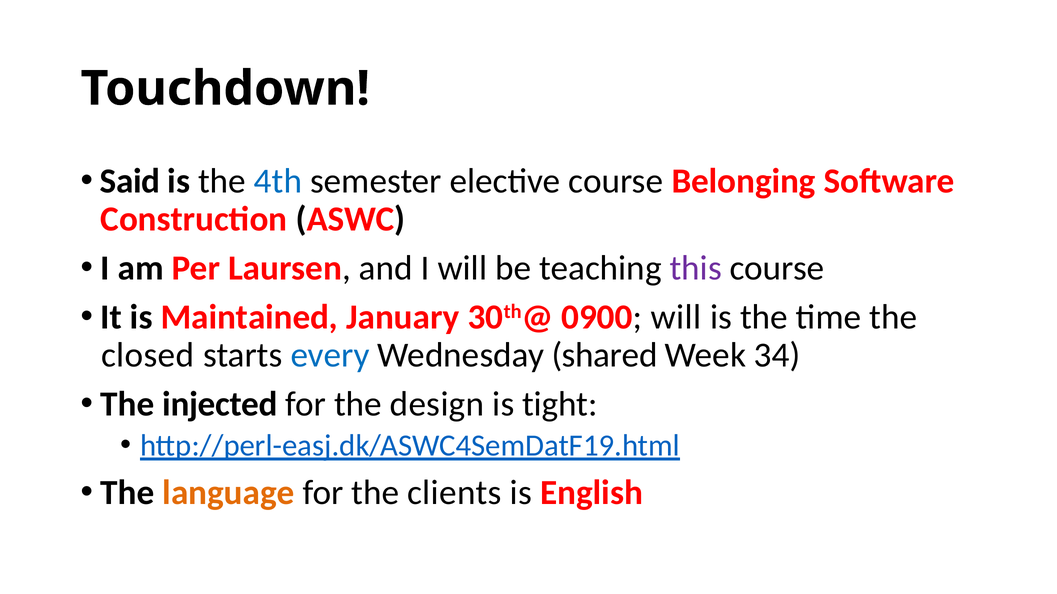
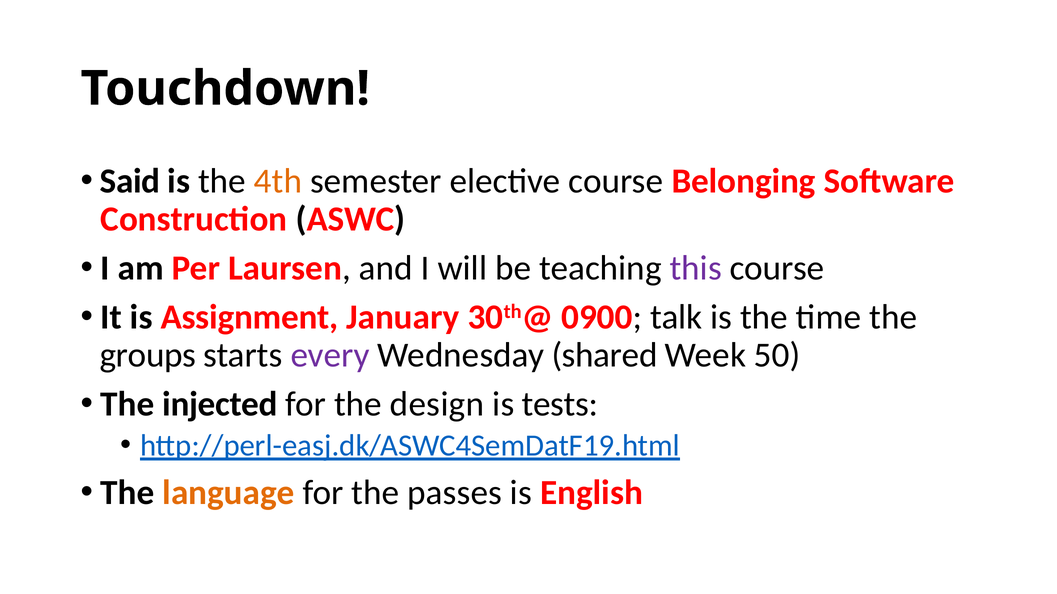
4th colour: blue -> orange (278, 181)
Maintained: Maintained -> Assignment (249, 317)
0900 will: will -> talk (676, 317)
closed: closed -> groups (148, 355)
every colour: blue -> purple (330, 355)
34: 34 -> 50 (777, 355)
tight: tight -> tests (560, 404)
clients: clients -> passes (455, 493)
